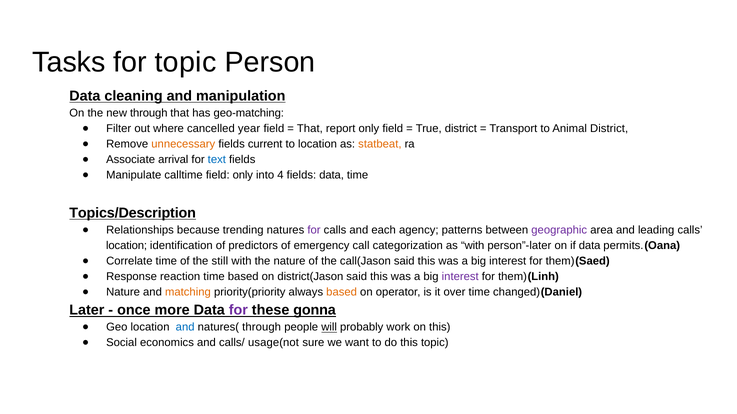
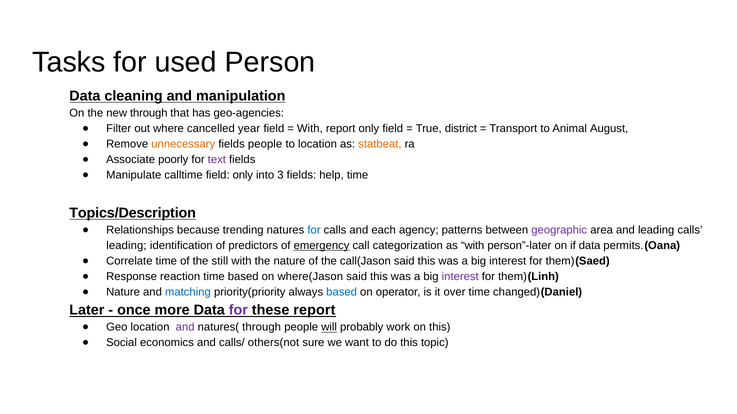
for topic: topic -> used (186, 62)
geo-matching: geo-matching -> geo-agencies (249, 113)
That: That -> With (310, 129)
Animal District: District -> August (609, 129)
fields current: current -> people (265, 144)
arrival: arrival -> poorly (173, 160)
text colour: blue -> purple (217, 160)
4: 4 -> 3 (280, 175)
fields data: data -> help (332, 175)
for colour: purple -> blue (314, 230)
location: location -> leading (126, 246)
emergency underline: none -> present (322, 246)
district(Jason: district(Jason -> where(Jason (310, 277)
matching colour: orange -> blue (188, 292)
based colour: orange -> blue (342, 292)
these gonna: gonna -> report (314, 311)
and colour: blue -> purple (185, 328)
usage(not: usage(not -> others(not (274, 343)
